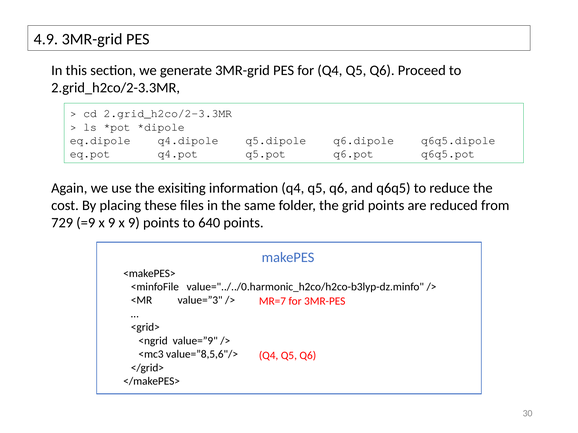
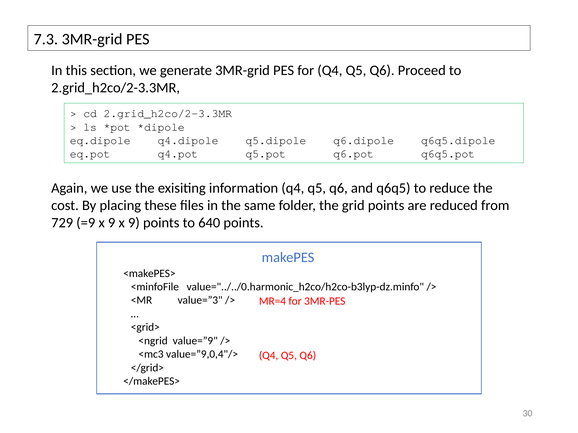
4.9: 4.9 -> 7.3 (46, 39)
MR=7: MR=7 -> MR=4 (272, 302)
value=”8,5,6"/>: value=”8,5,6"/> -> value=”9,0,4"/> (202, 355)
